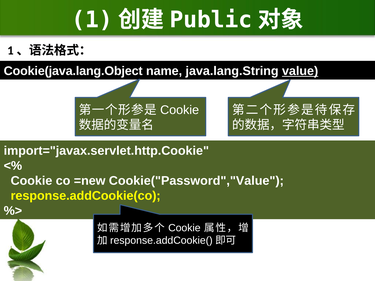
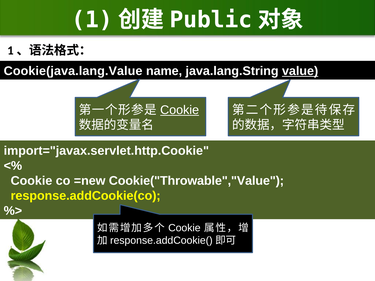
Cookie(java.lang.Object: Cookie(java.lang.Object -> Cookie(java.lang.Value (73, 71)
Cookie underline: none -> present (180, 110)
Cookie("Password","Value: Cookie("Password","Value -> Cookie("Throwable","Value (196, 181)
